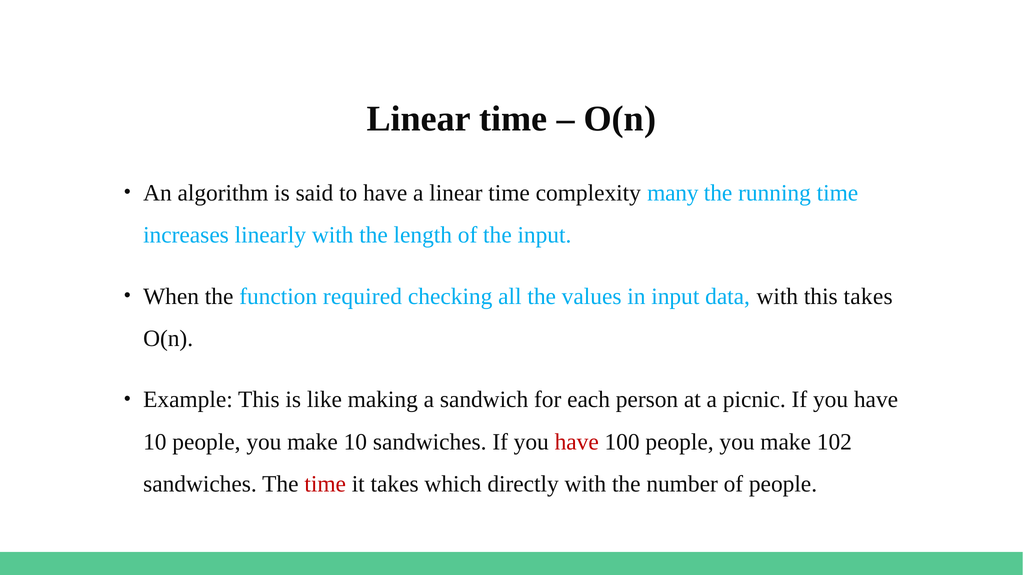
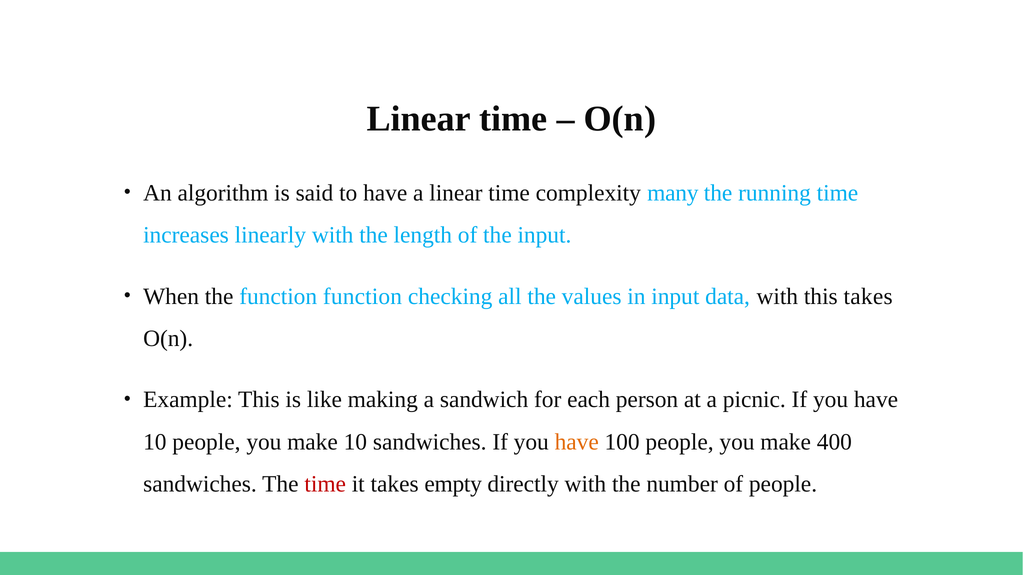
function required: required -> function (362, 297)
have colour: red -> orange (577, 442)
102: 102 -> 400 (834, 442)
which: which -> empty (453, 484)
